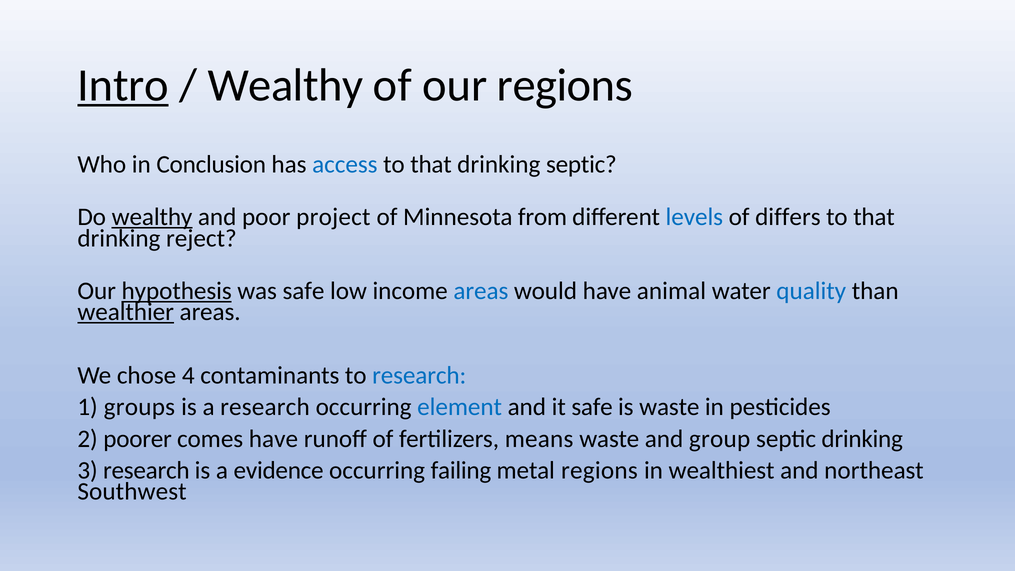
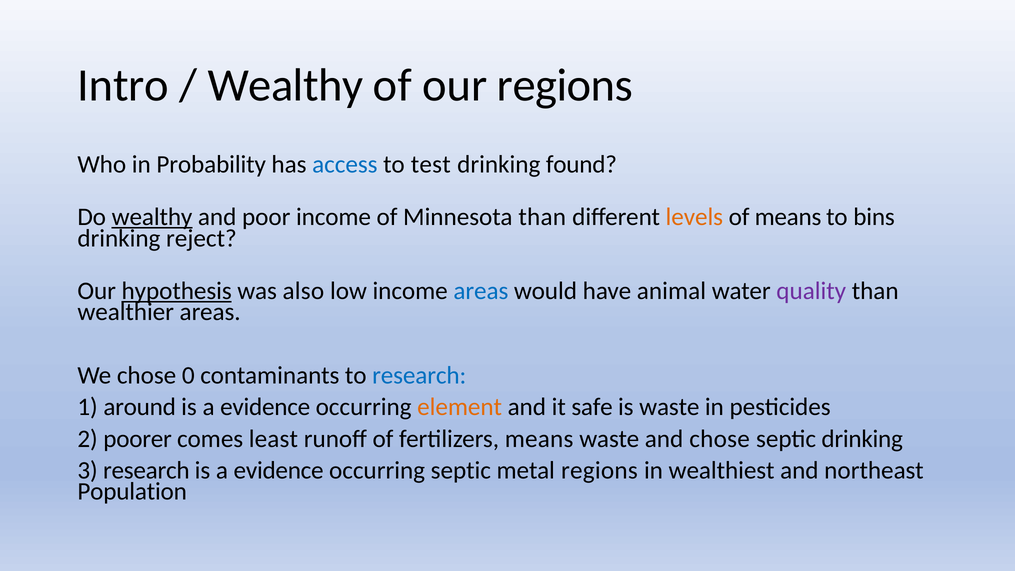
Intro underline: present -> none (123, 85)
Conclusion: Conclusion -> Probability (211, 164)
that: that -> test (431, 164)
drinking septic: septic -> found (581, 164)
poor project: project -> income (334, 217)
Minnesota from: from -> than (542, 217)
levels colour: blue -> orange (694, 217)
of differs: differs -> means (788, 217)
that: that -> bins (874, 217)
was safe: safe -> also (303, 291)
quality colour: blue -> purple (811, 291)
wealthier underline: present -> none (126, 312)
4: 4 -> 0 (188, 375)
groups: groups -> around (140, 407)
research: research -> evidence (265, 407)
element colour: blue -> orange (460, 407)
comes have: have -> least (273, 439)
and group: group -> chose (720, 439)
occurring failing: failing -> septic (461, 470)
Southwest: Southwest -> Population (132, 492)
